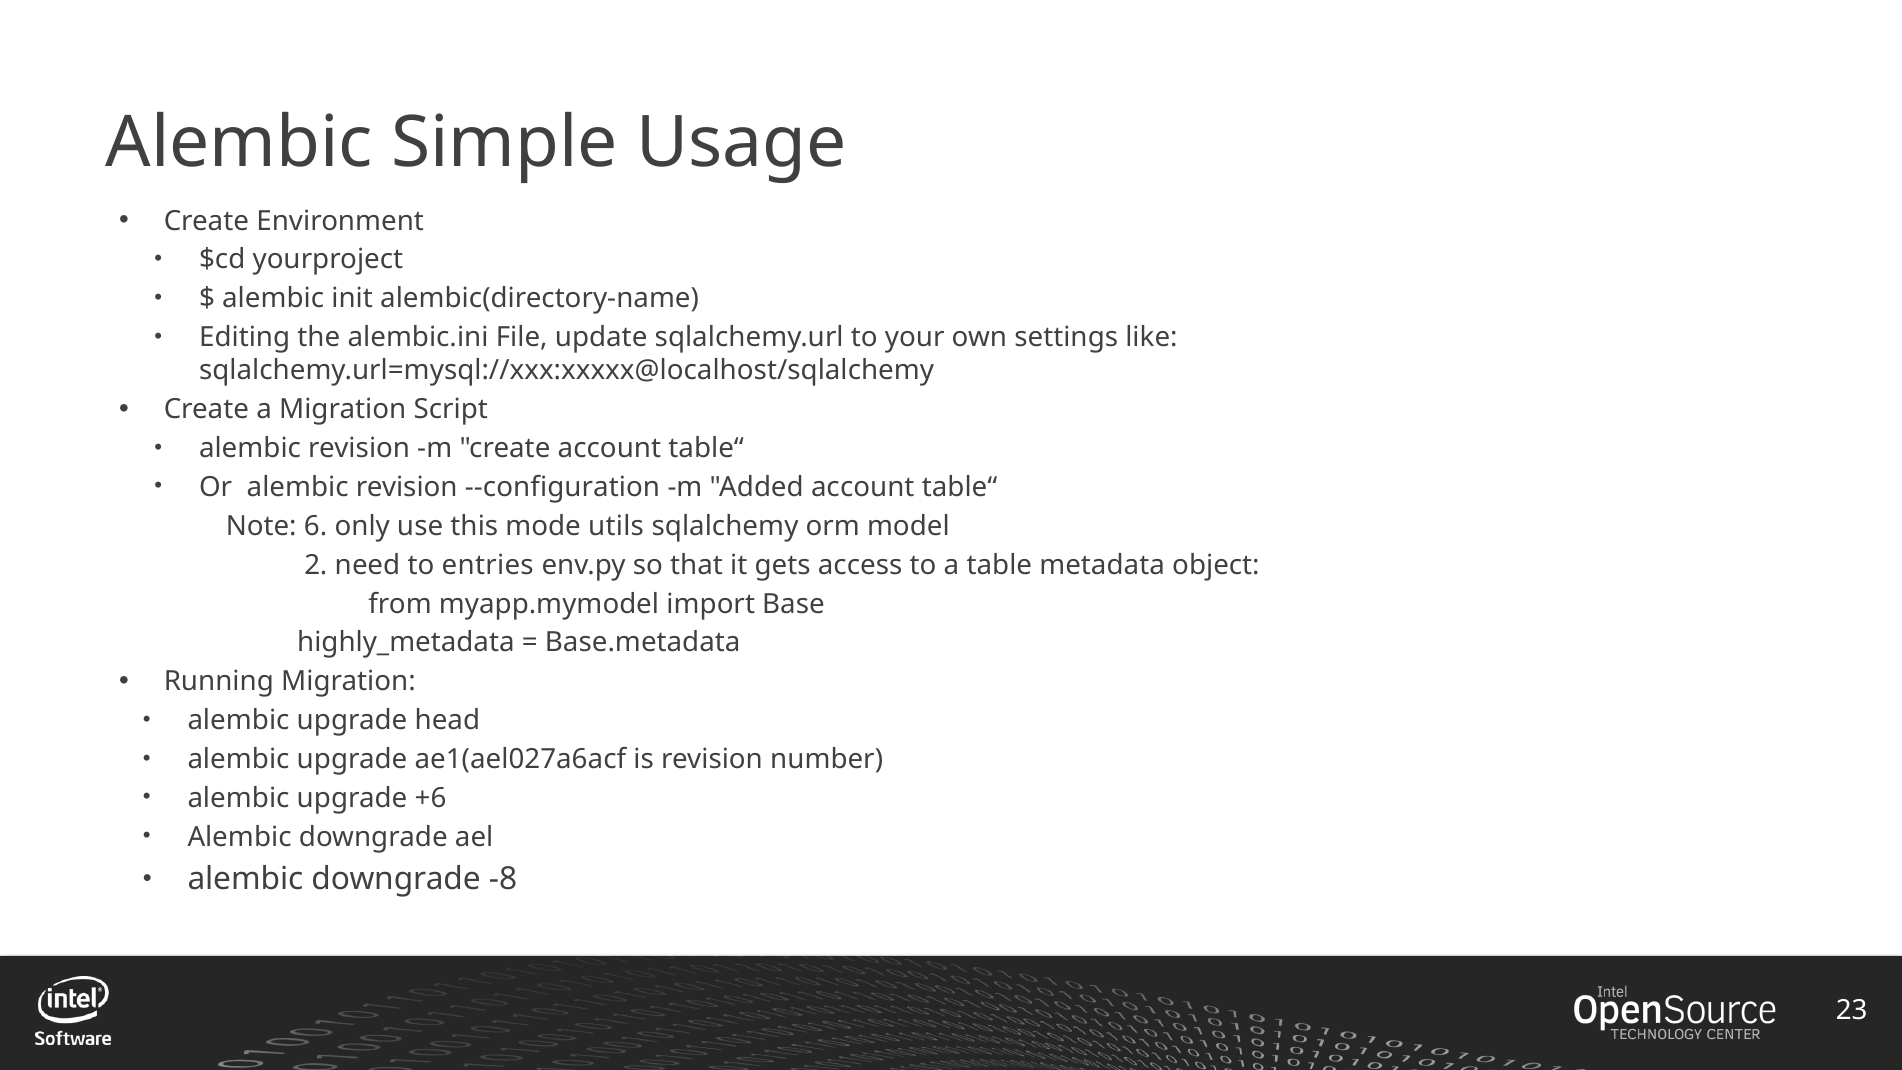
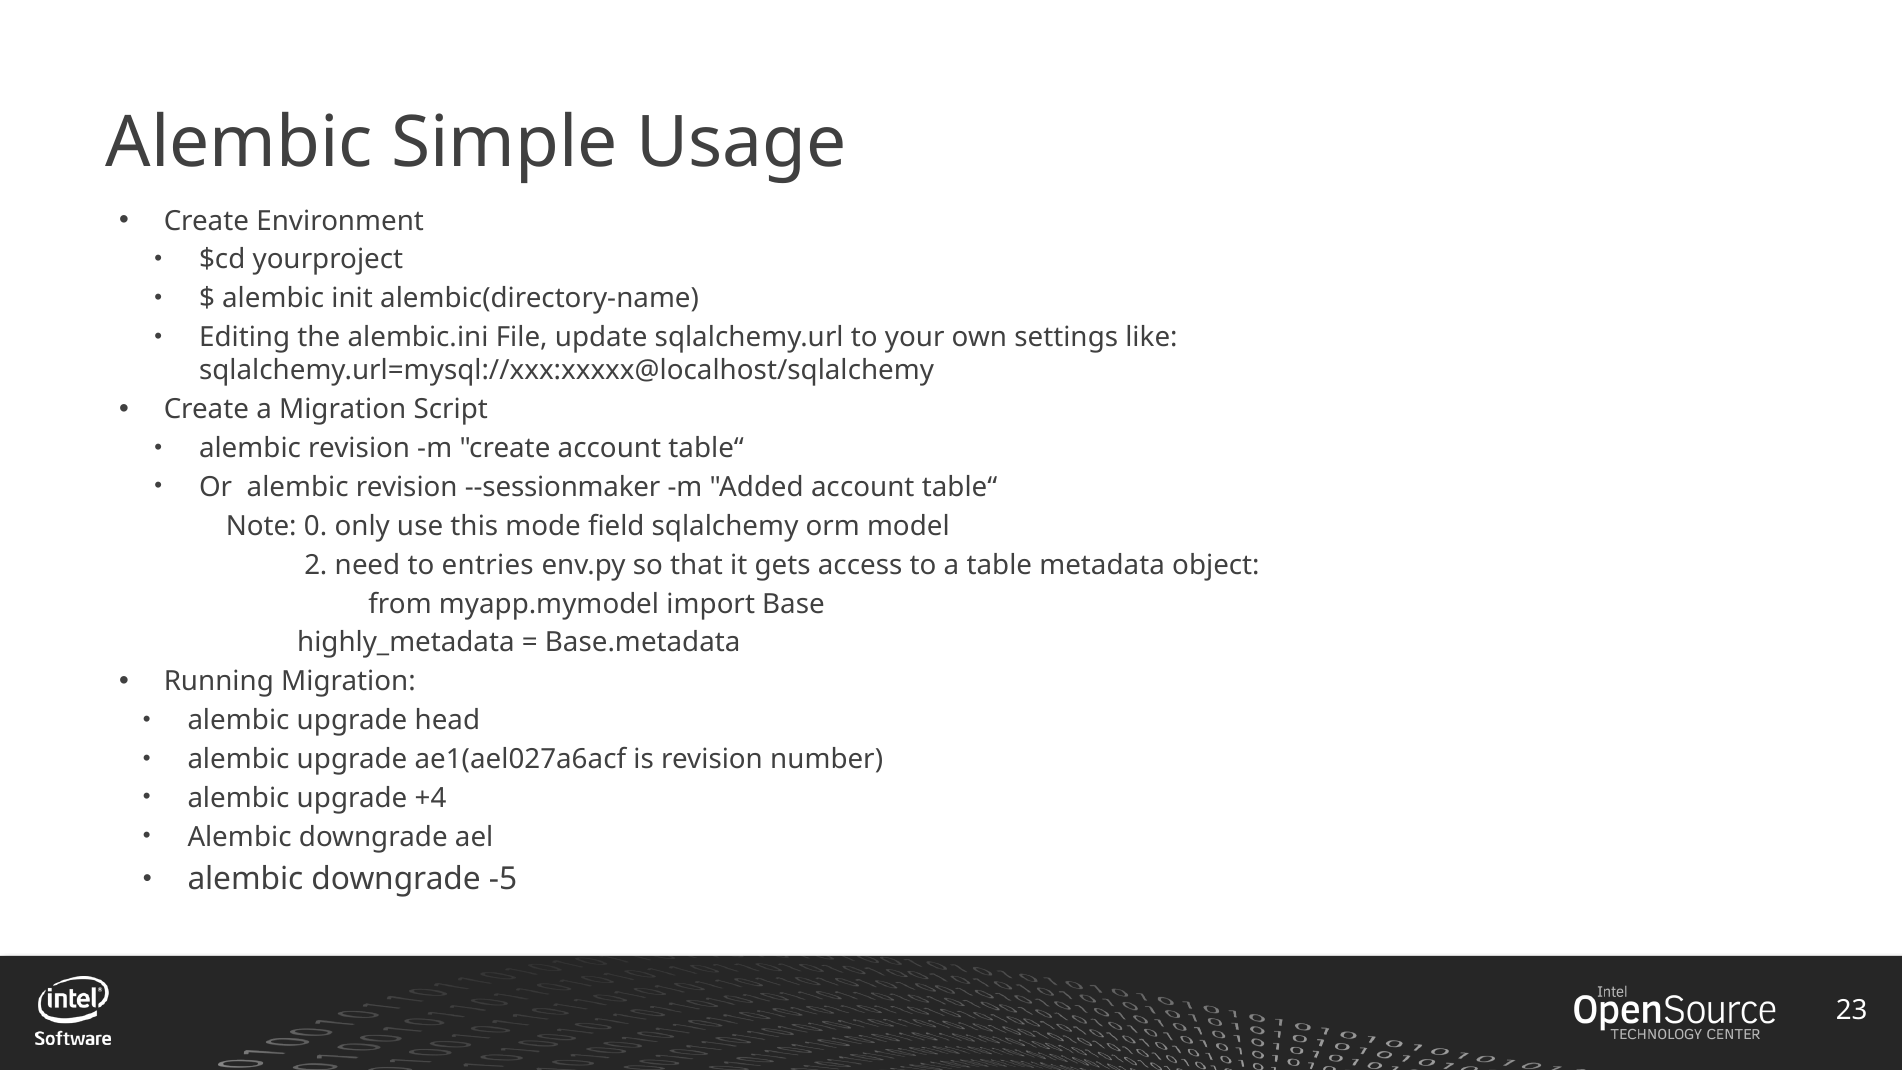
--configuration: --configuration -> --sessionmaker (563, 487)
6: 6 -> 0 (316, 526)
utils: utils -> field (616, 526)
+6: +6 -> +4 (431, 798)
-8: -8 -> -5 (503, 879)
